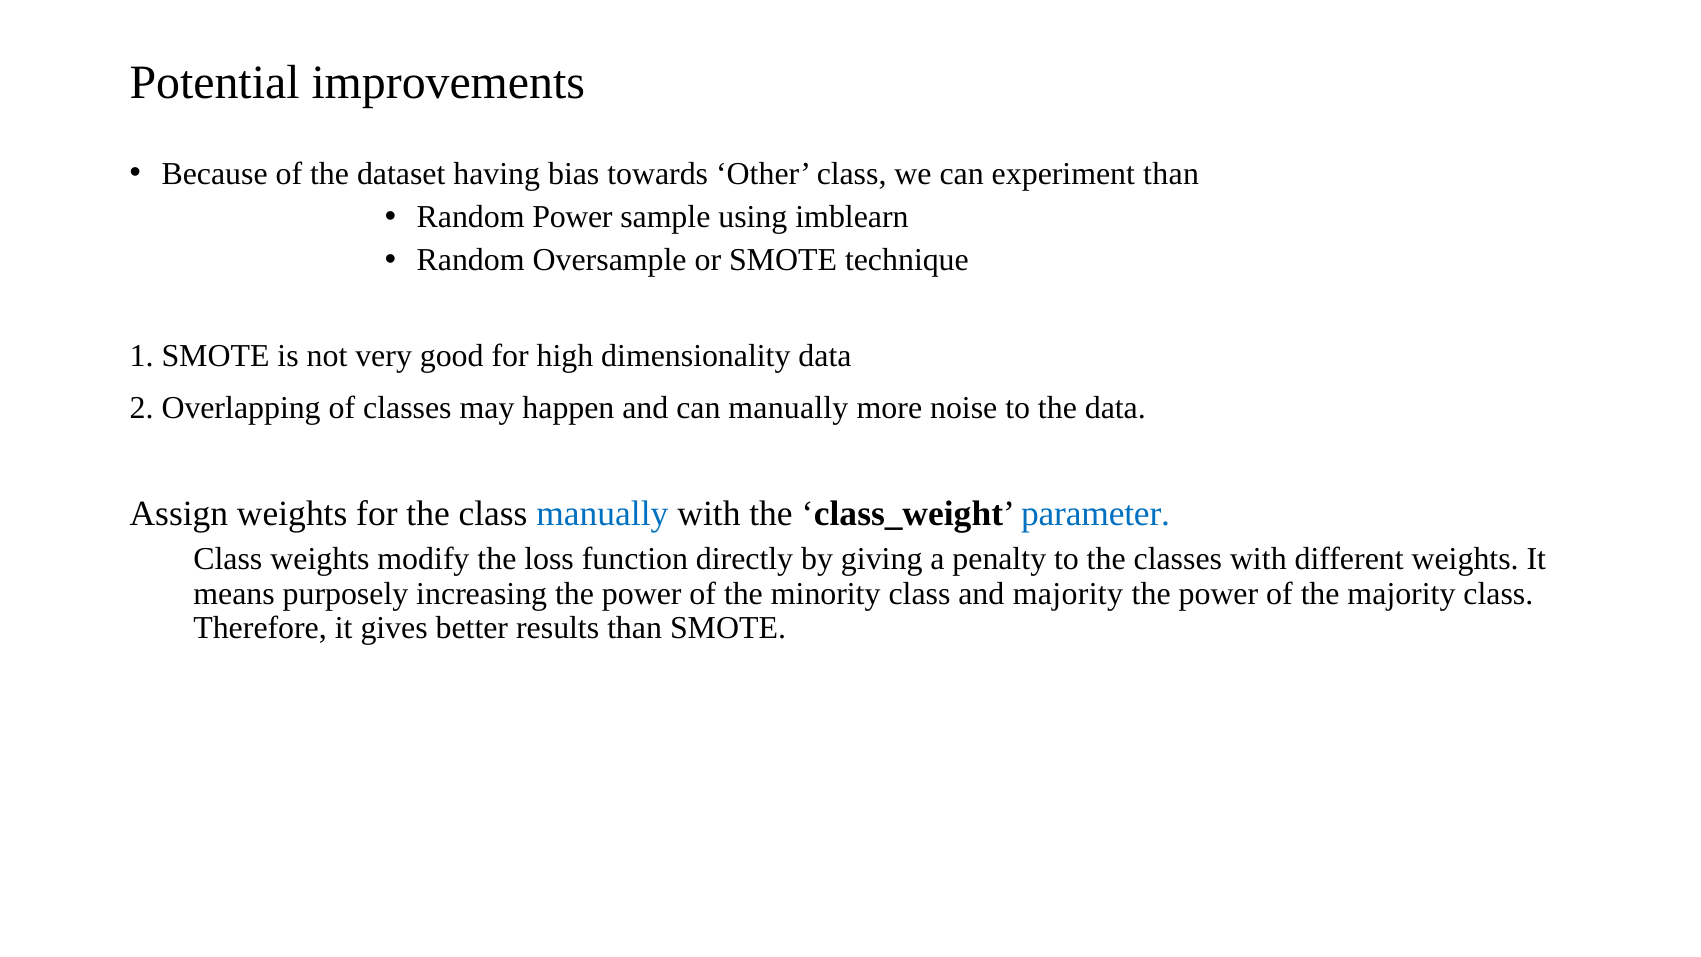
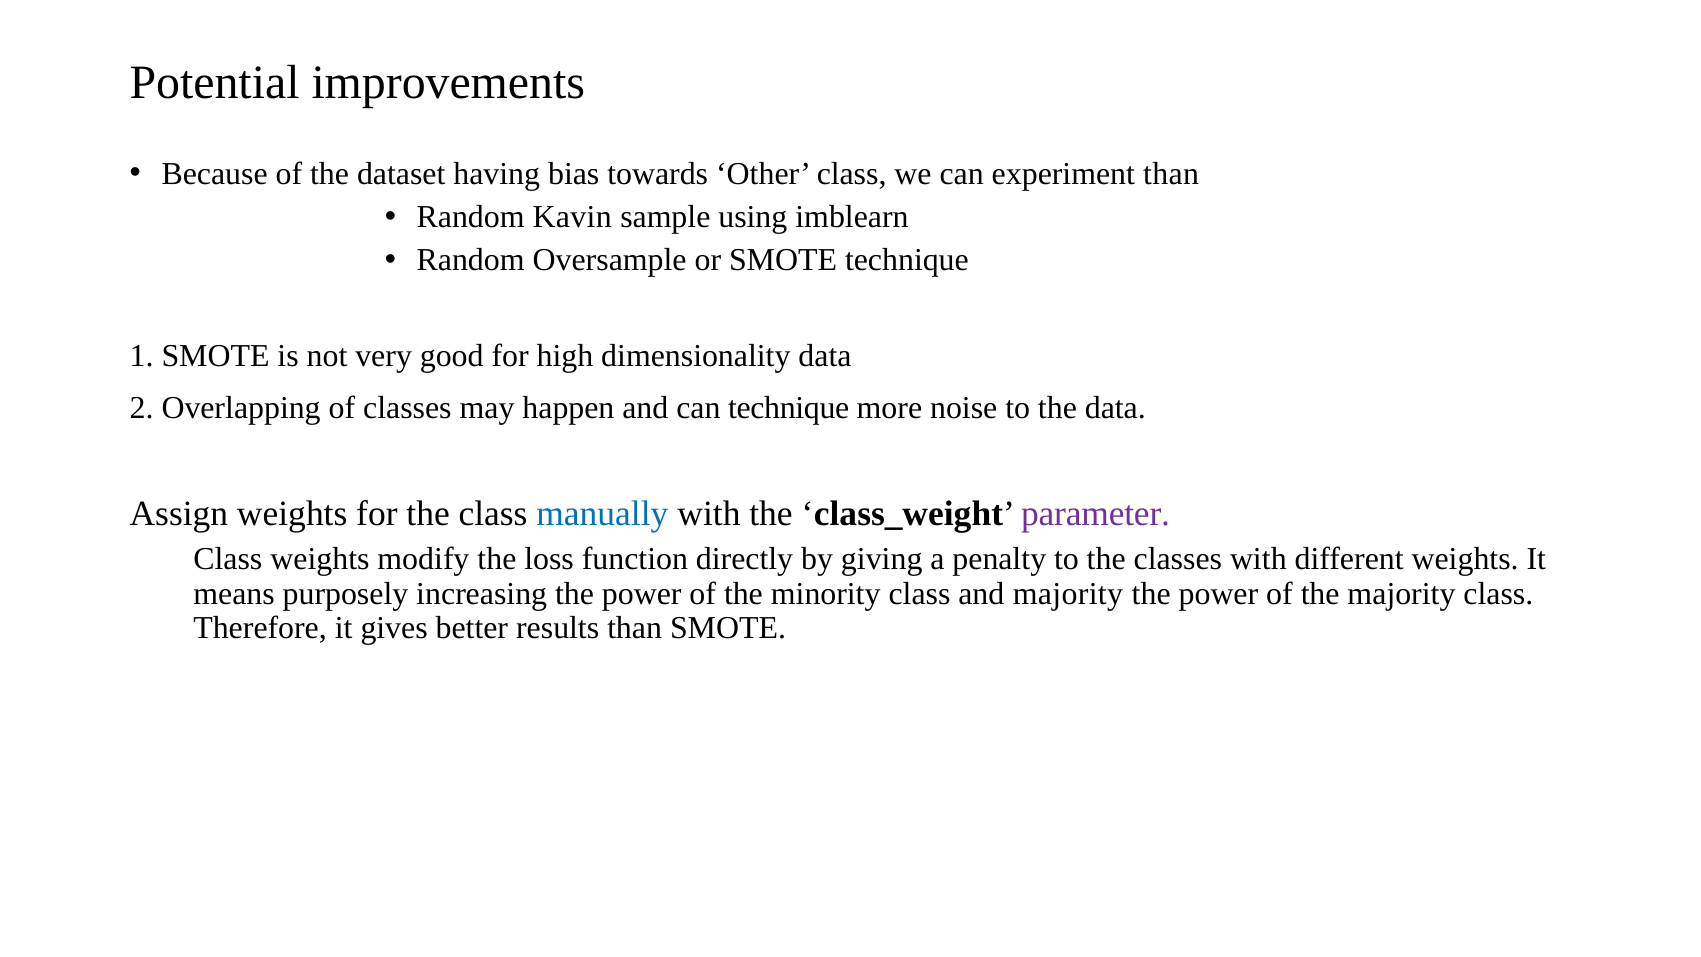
Random Power: Power -> Kavin (572, 217)
can manually: manually -> technique (789, 408)
parameter colour: blue -> purple (1096, 514)
